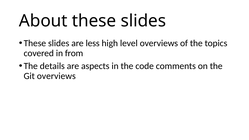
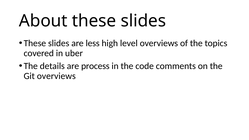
from: from -> uber (74, 53)
aspects: aspects -> process (95, 66)
